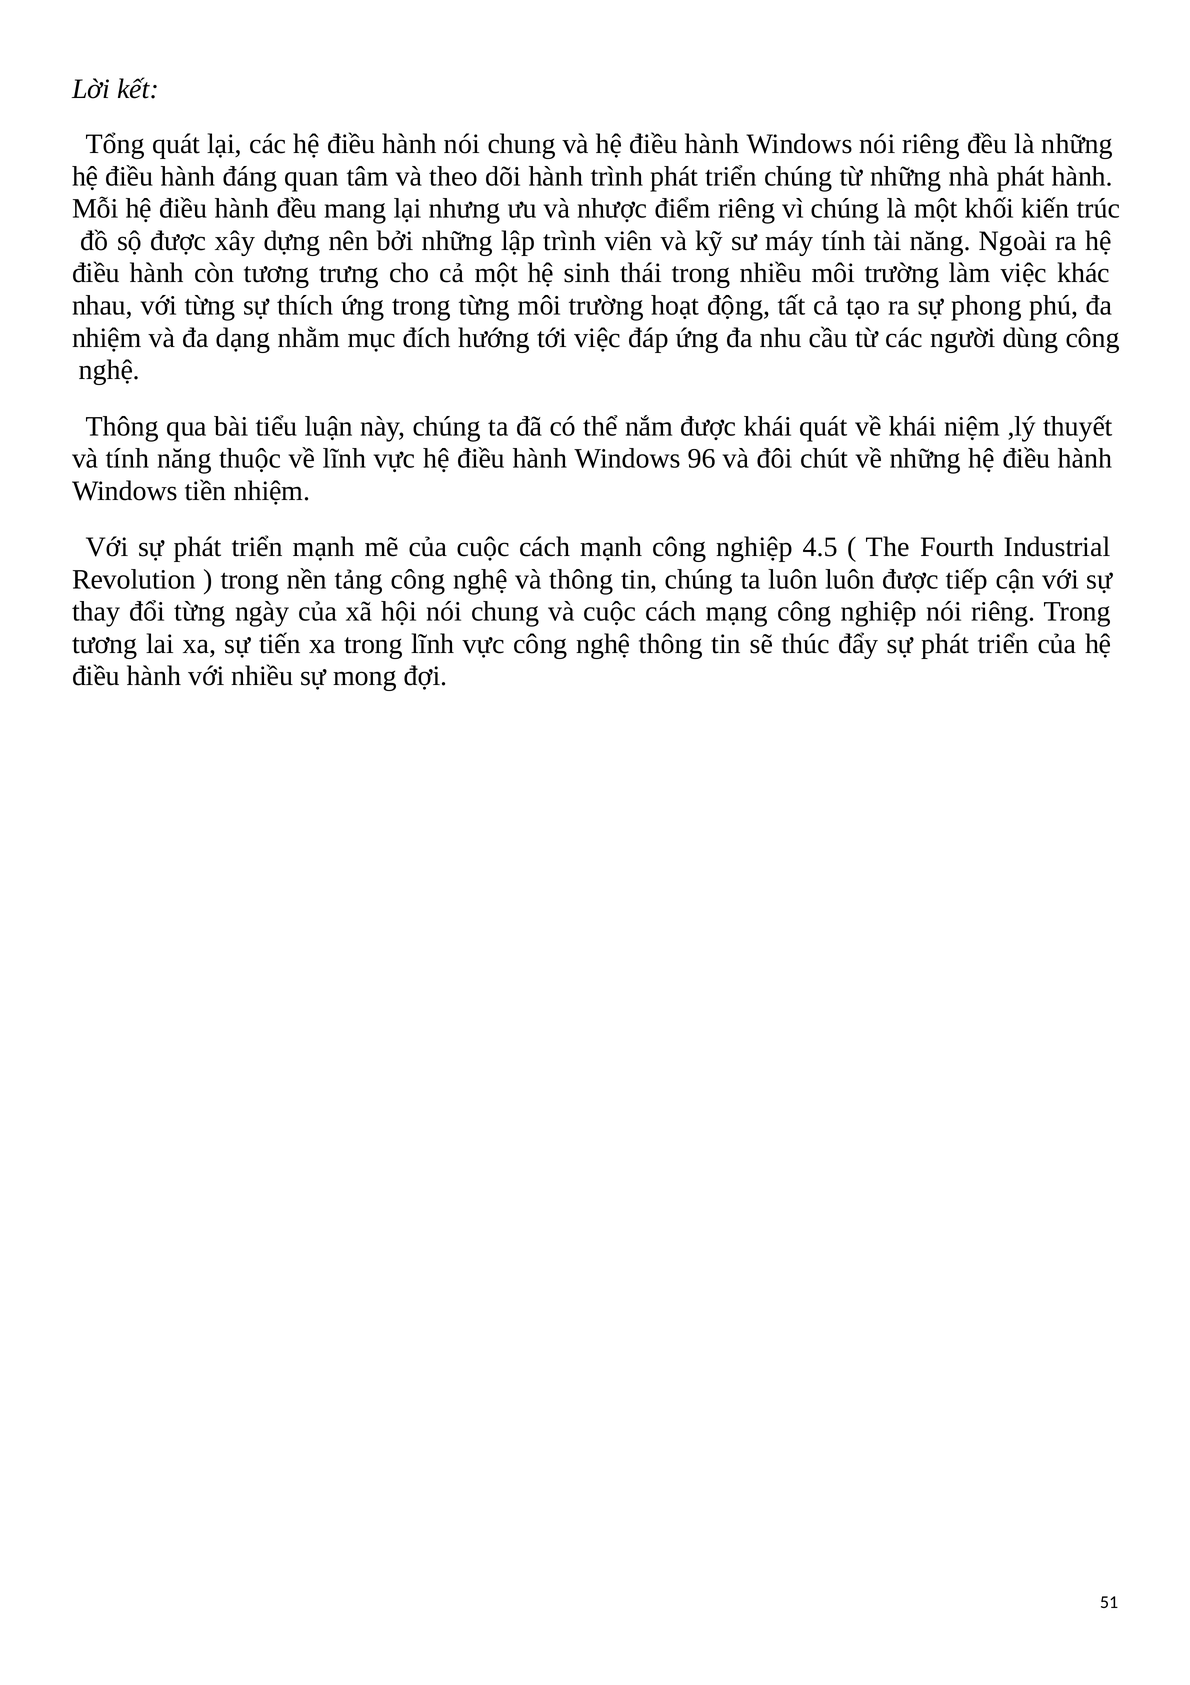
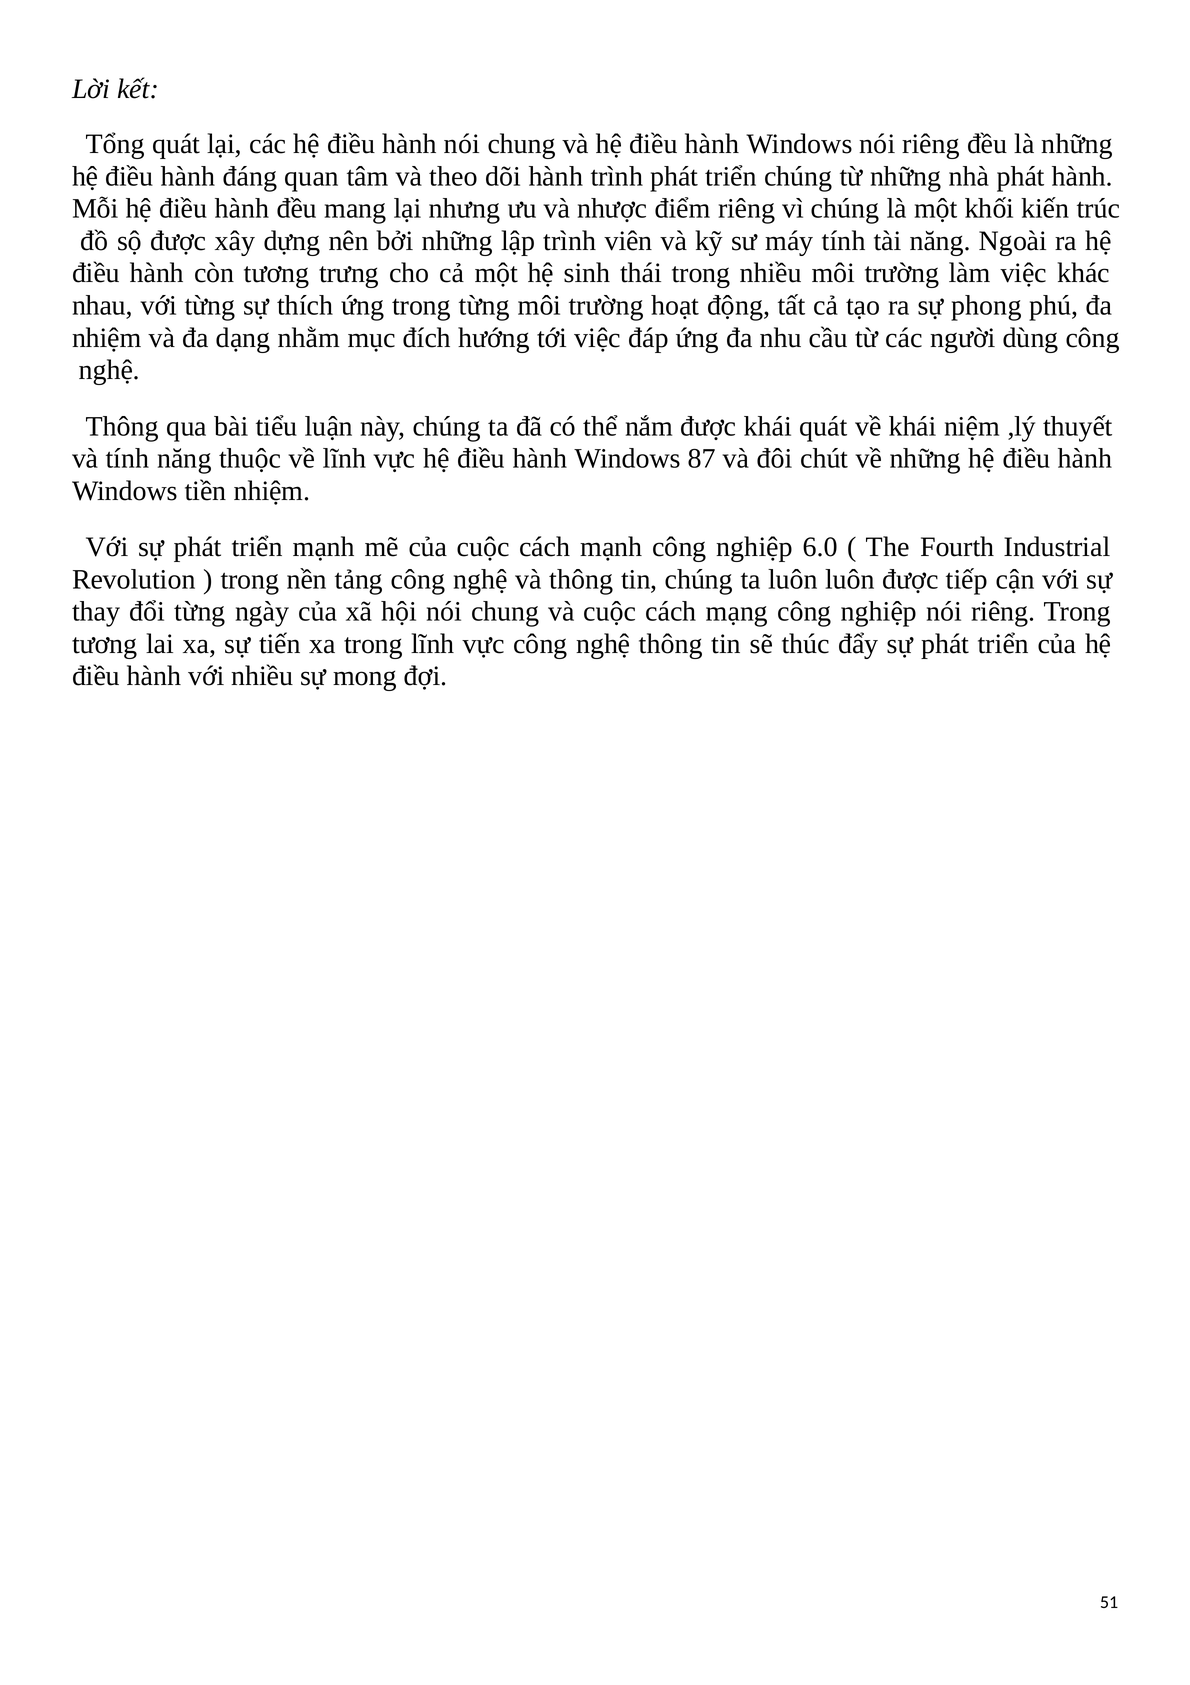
96: 96 -> 87 (702, 458)
4.5: 4.5 -> 6.0 (820, 547)
